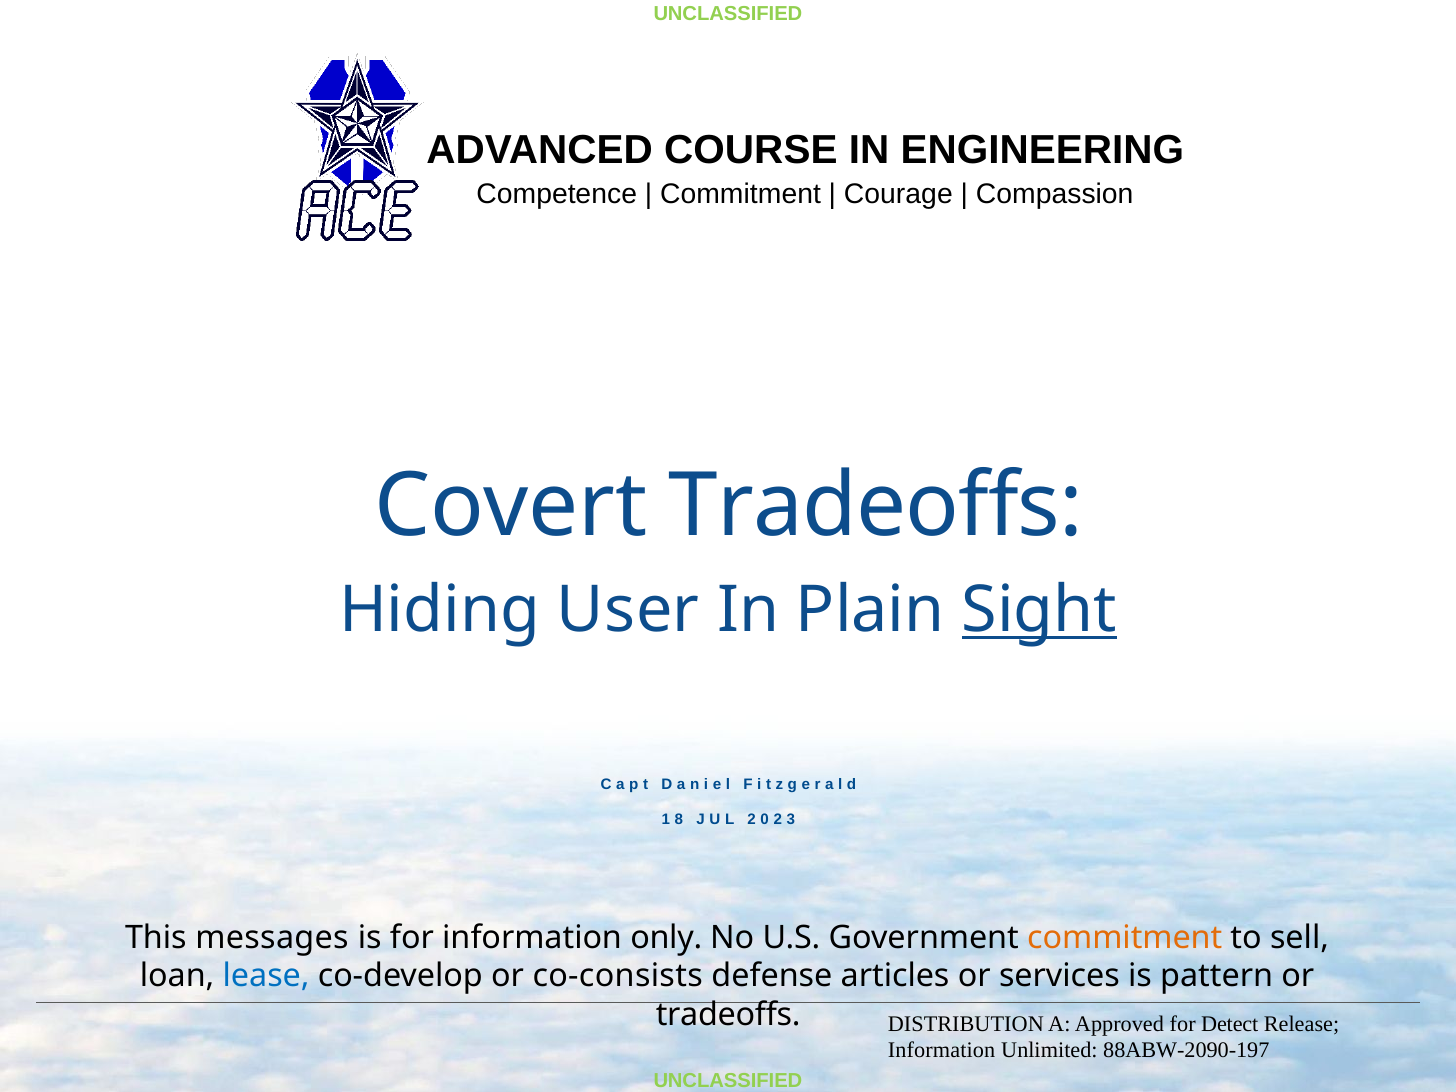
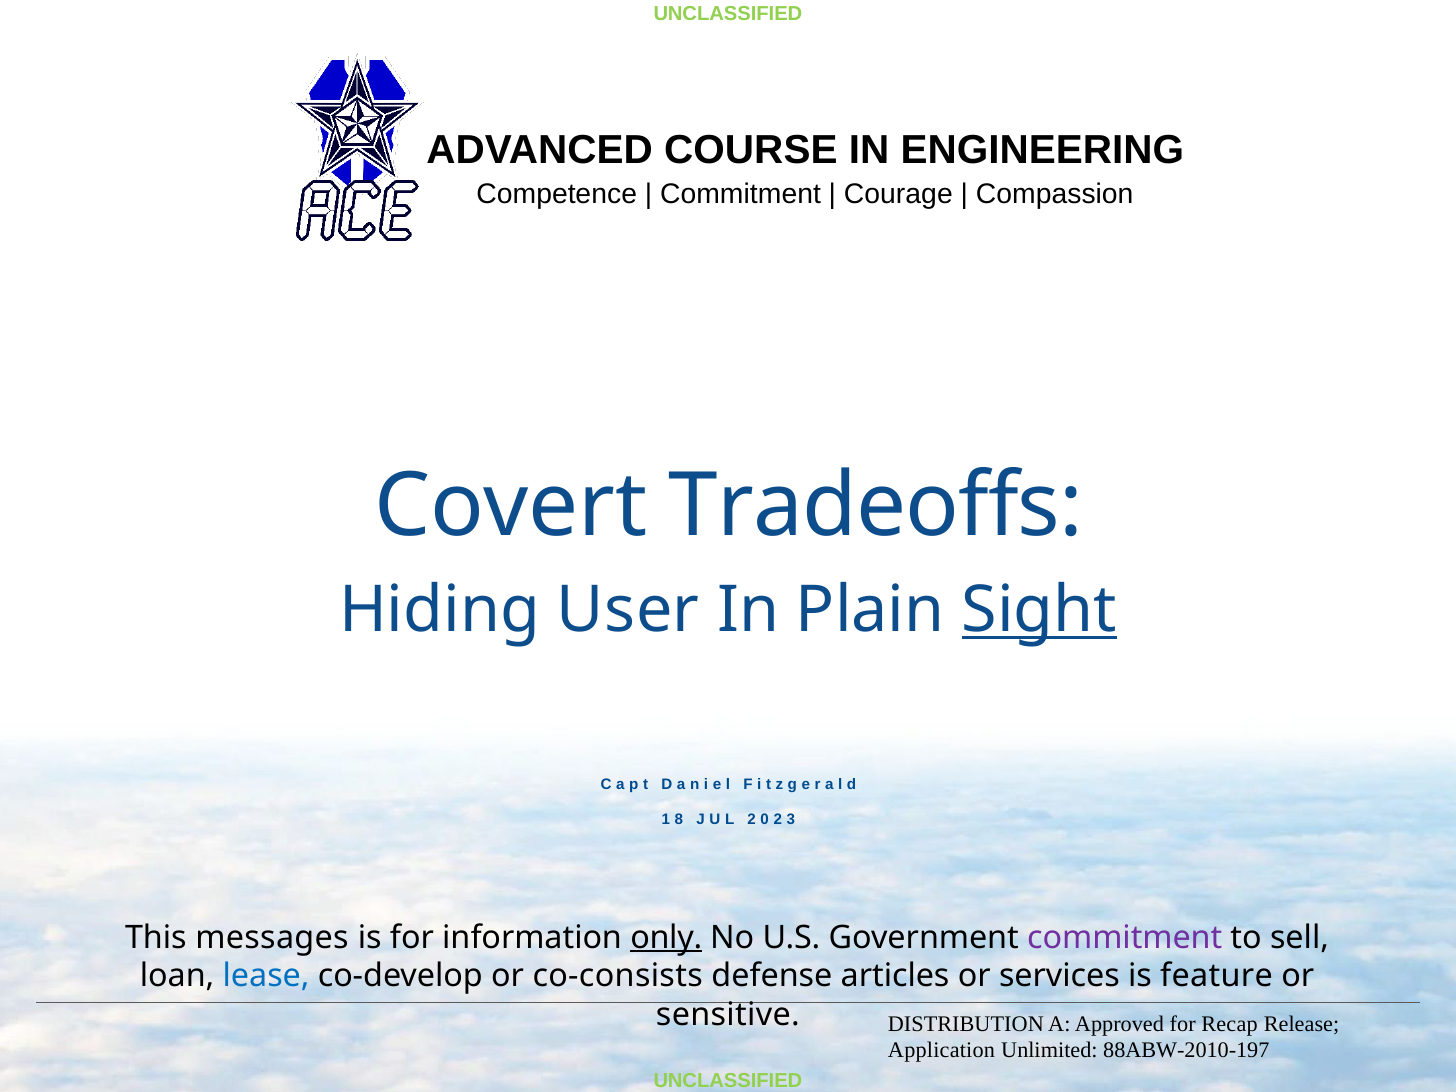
only underline: none -> present (666, 937)
commitment colour: orange -> purple (1125, 937)
pattern: pattern -> feature (1217, 976)
tradeoffs: tradeoffs -> sensitive (728, 1015)
Detect: Detect -> Recap (1230, 1024)
Information: Information -> Application (942, 1050)
88ABW-2090-197: 88ABW-2090-197 -> 88ABW-2010-197 (1186, 1050)
